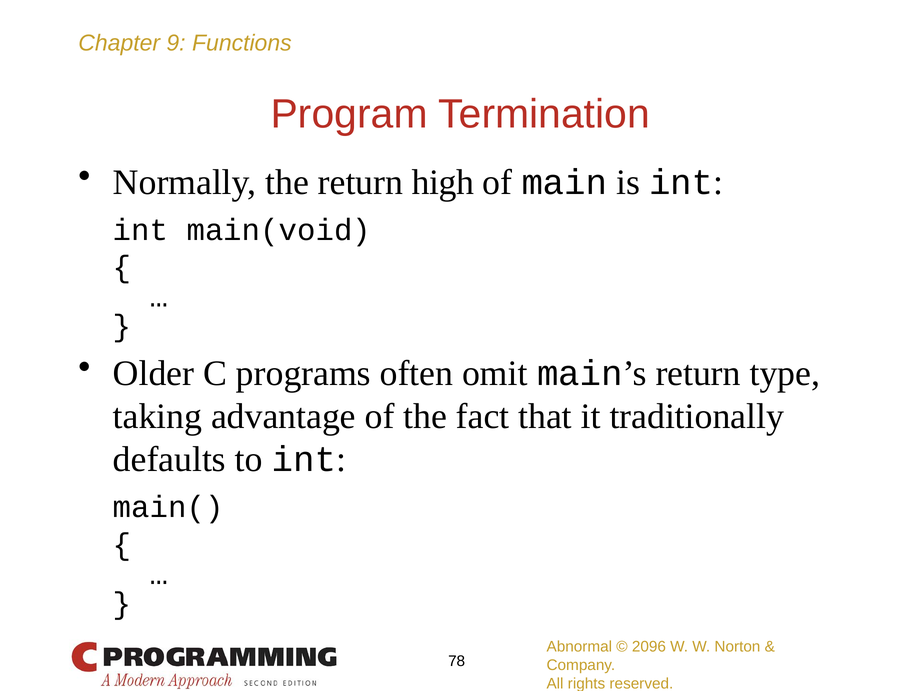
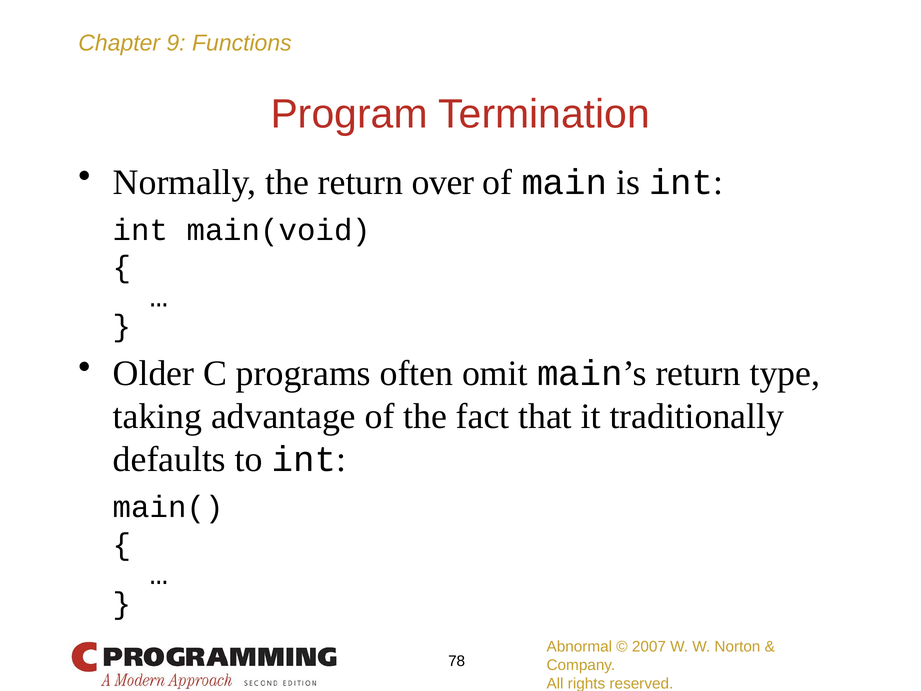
high: high -> over (443, 182)
2096: 2096 -> 2007 (649, 646)
